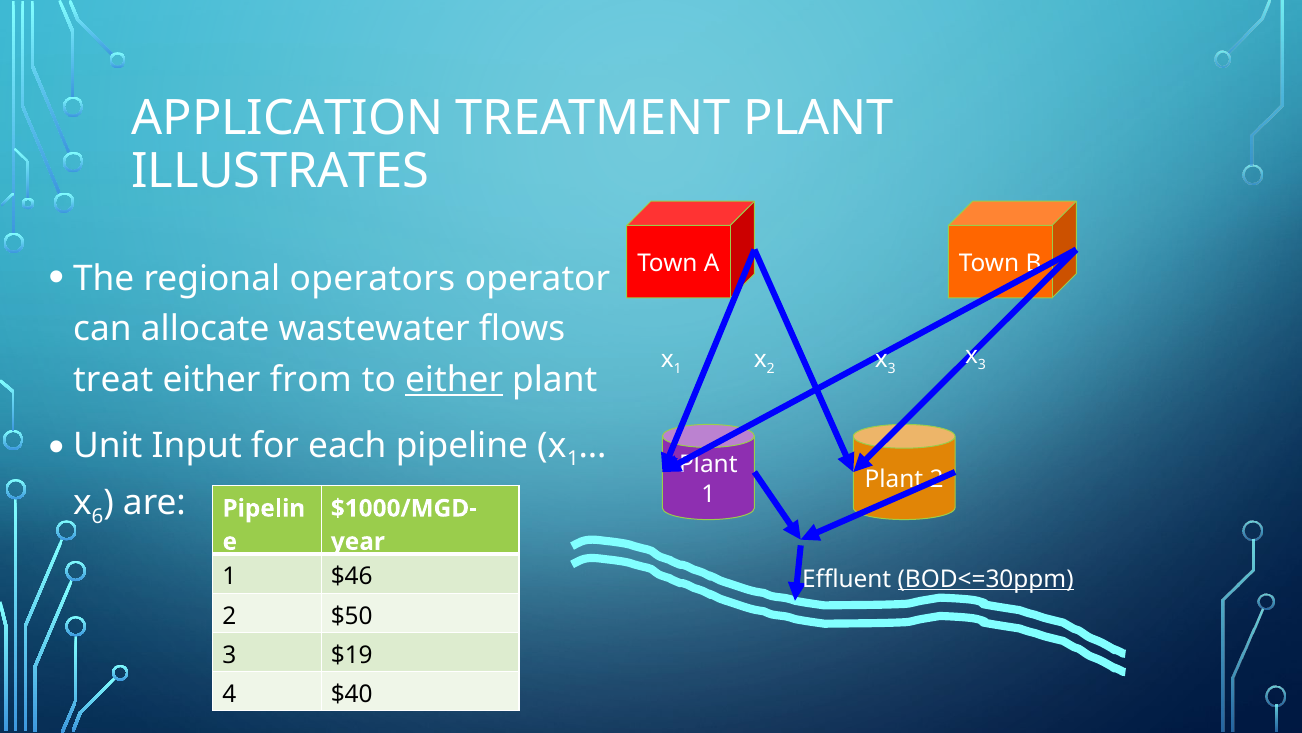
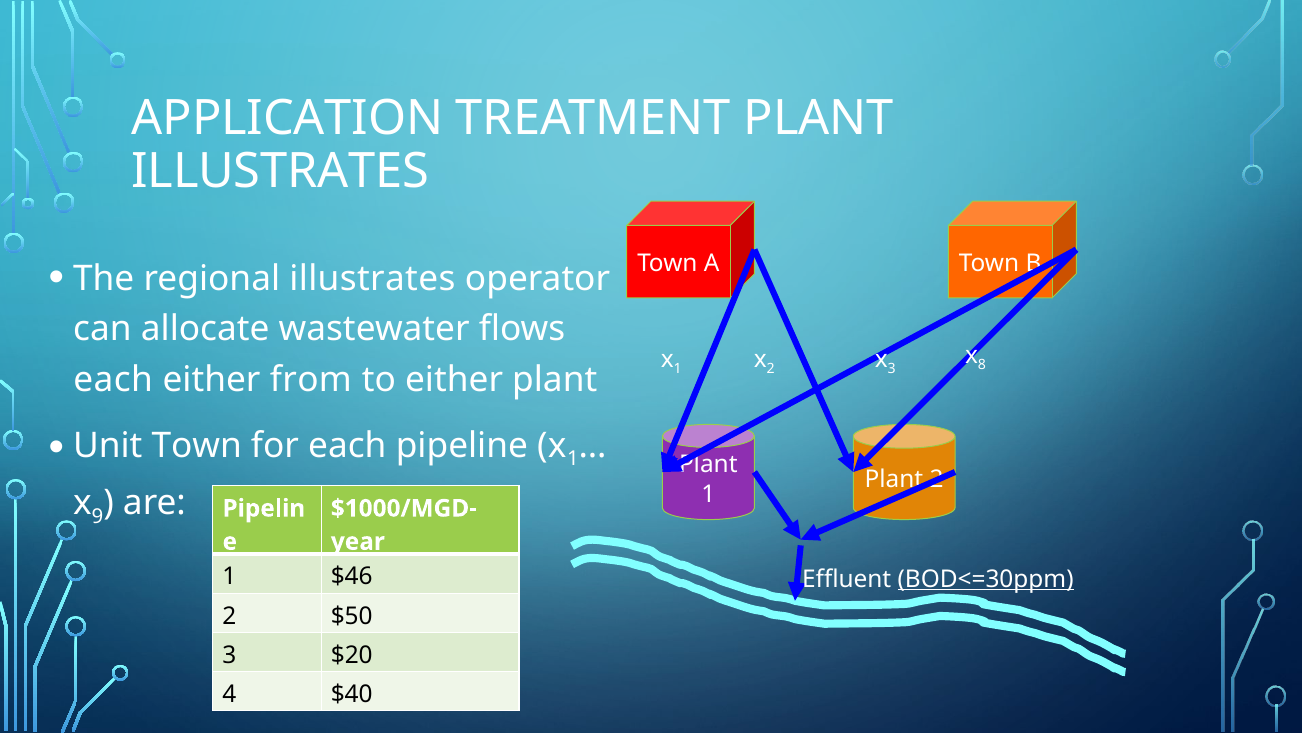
regional operators: operators -> illustrates (372, 278)
3: 3 -> 8 (982, 365)
treat: treat -> each (113, 380)
either underline: present -> none (454, 380)
Unit Input: Input -> Town (197, 445)
6: 6 -> 9 (98, 517)
$19: $19 -> $20 (352, 655)
